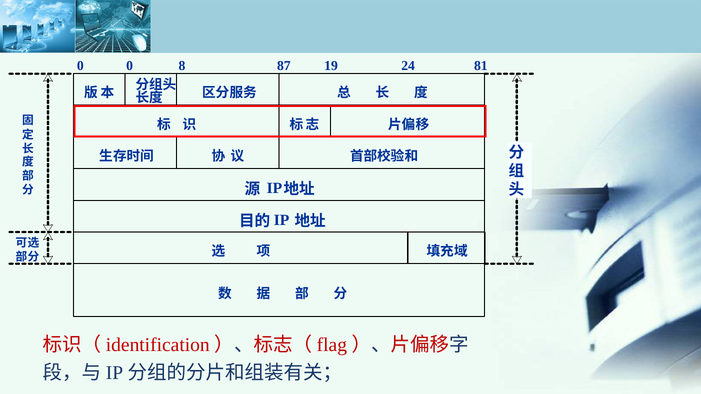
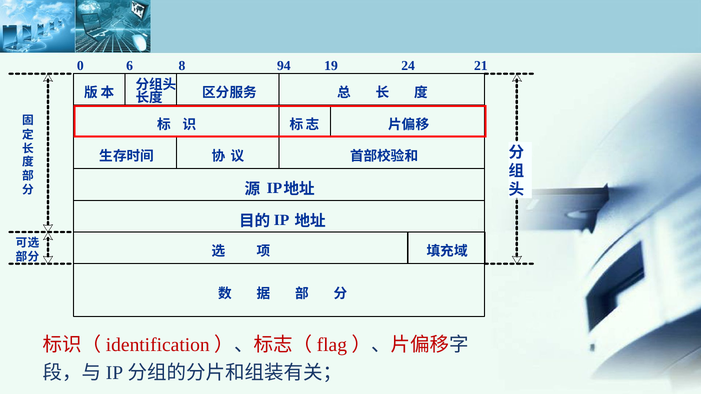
0 0: 0 -> 6 (130, 66)
87: 87 -> 94 (284, 66)
81: 81 -> 21 (481, 66)
